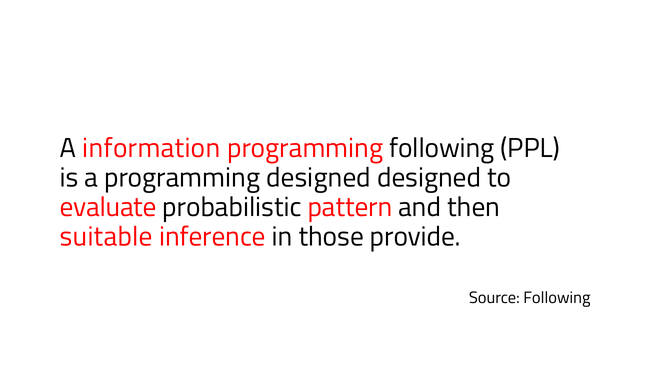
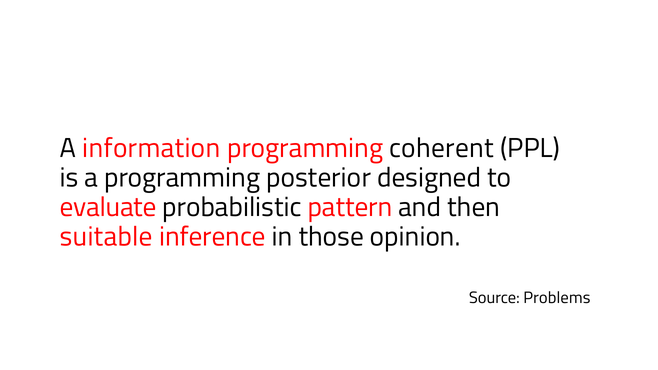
programming following: following -> coherent (442, 148)
programming designed: designed -> posterior (319, 178)
provide: provide -> opinion (415, 237)
Source Following: Following -> Problems (557, 298)
